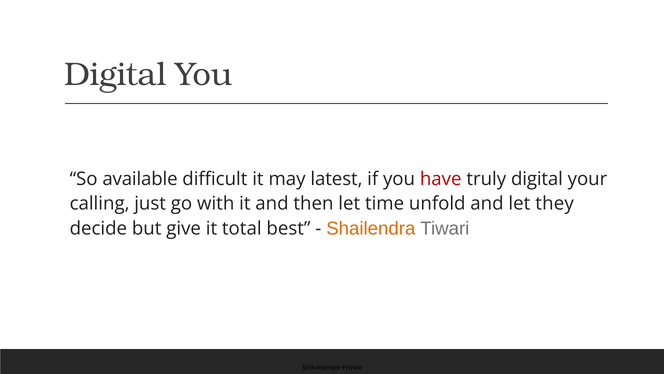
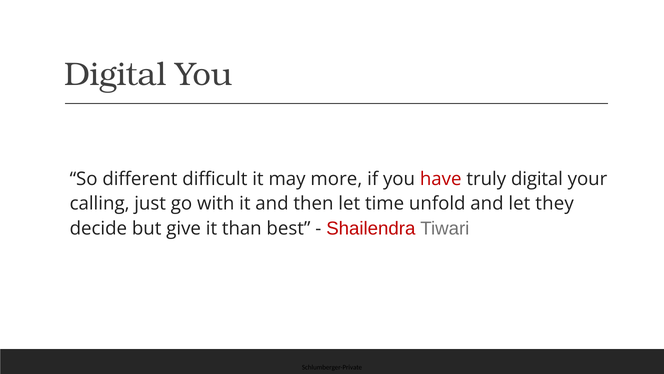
available: available -> different (140, 179)
latest: latest -> more (336, 179)
total: total -> than (242, 228)
Shailendra colour: orange -> red (371, 228)
